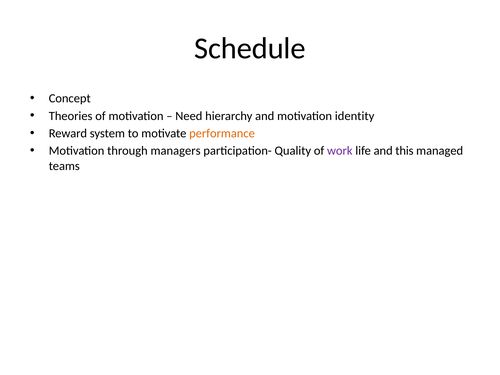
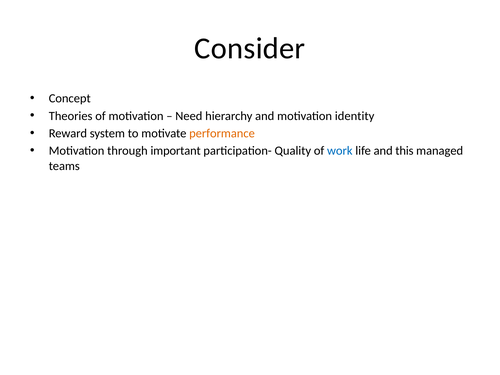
Schedule: Schedule -> Consider (250, 48)
managers: managers -> important (176, 151)
work colour: purple -> blue (340, 151)
